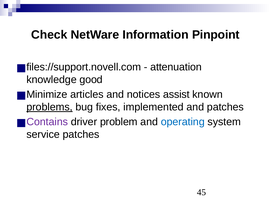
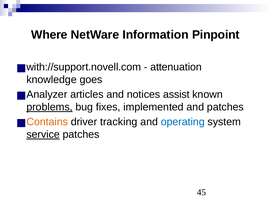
Check: Check -> Where (49, 35)
files://support.novell.com: files://support.novell.com -> with://support.novell.com (84, 67)
good: good -> goes (91, 80)
Minimize: Minimize -> Analyzer (47, 95)
Contains colour: purple -> orange (47, 122)
problem: problem -> tracking (119, 122)
service underline: none -> present (43, 135)
